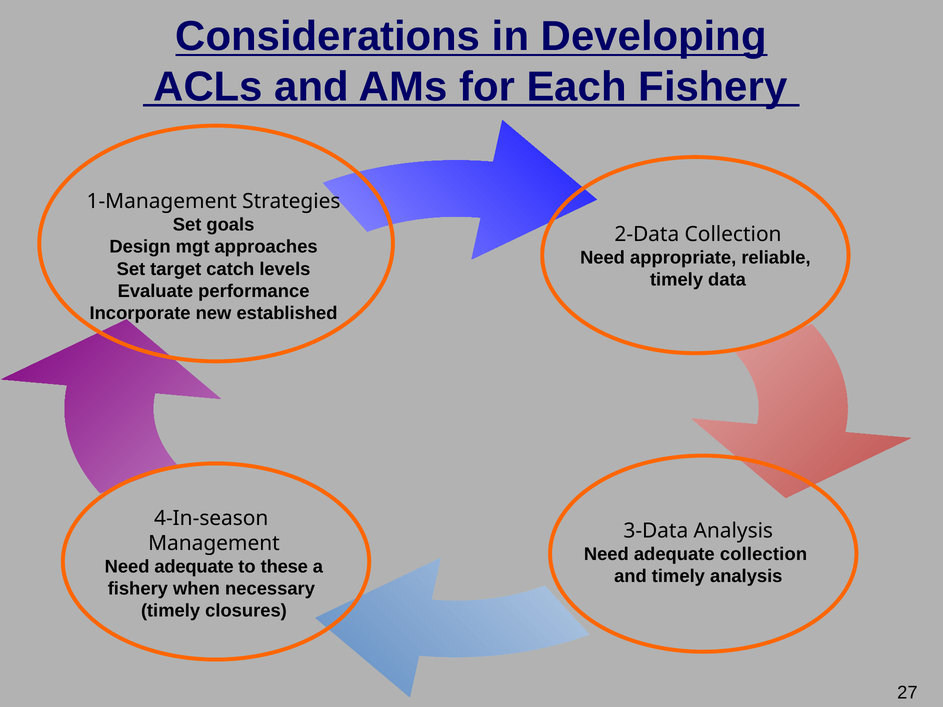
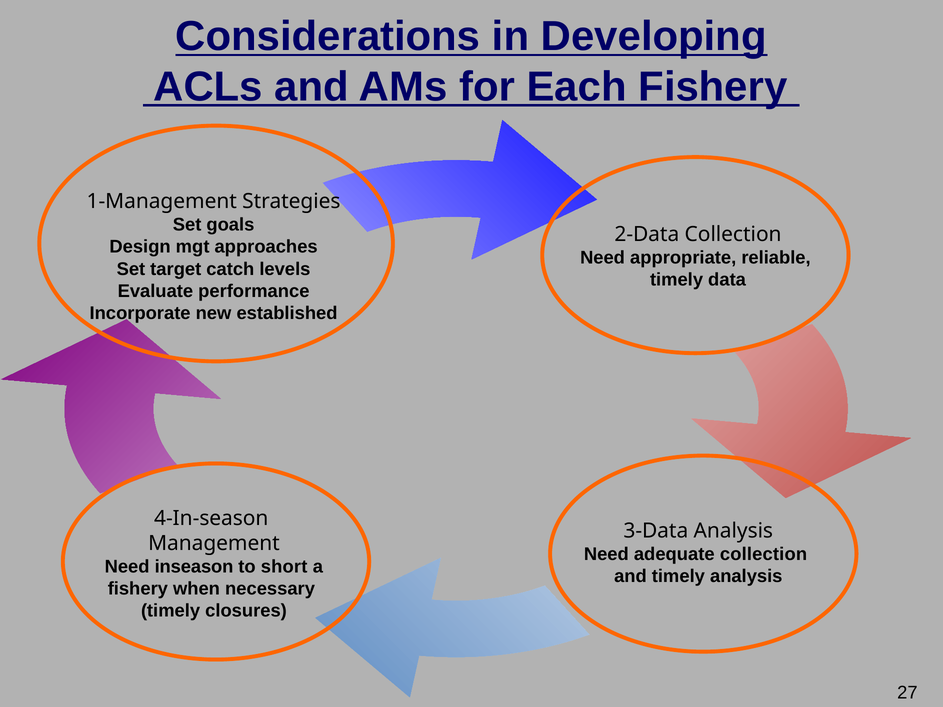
adequate: adequate -> inseason (194, 567)
these: these -> short (284, 567)
